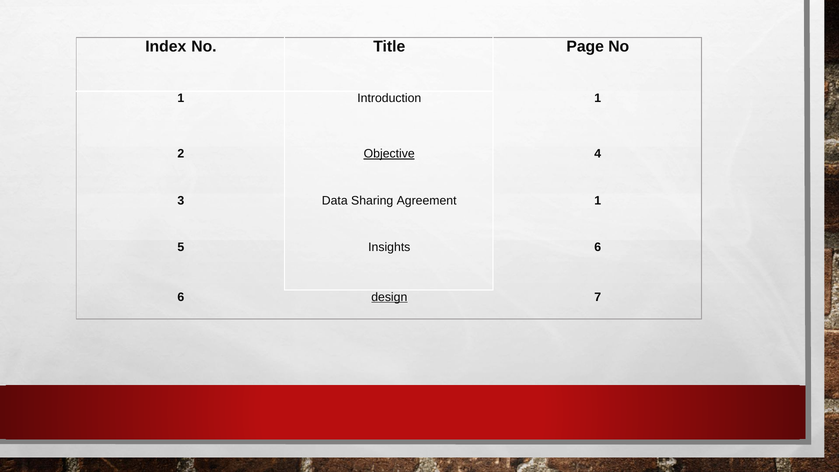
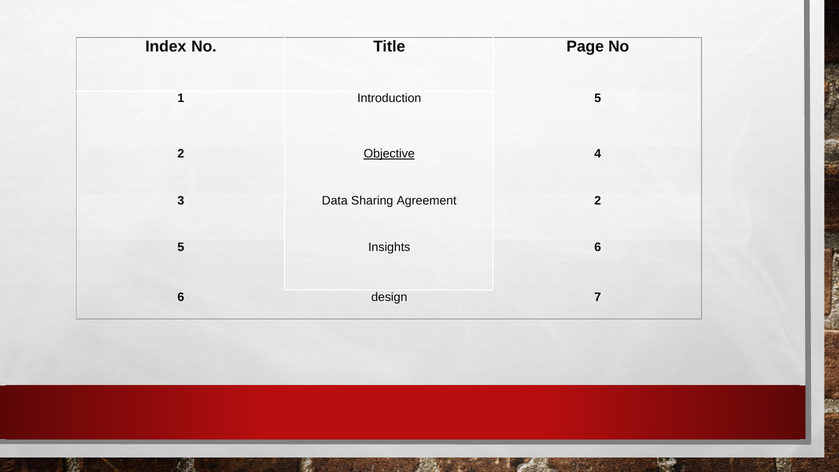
Introduction 1: 1 -> 5 (598, 98)
Agreement 1: 1 -> 2 (598, 201)
design underline: present -> none (389, 297)
